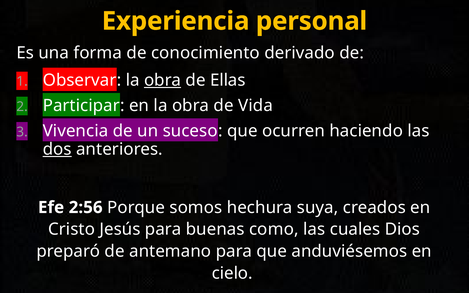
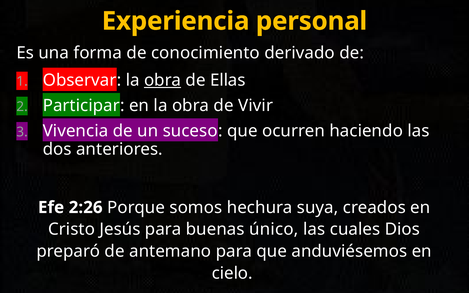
Vida: Vida -> Vivir (256, 106)
dos underline: present -> none (57, 149)
2:56: 2:56 -> 2:26 (86, 208)
como: como -> único (274, 229)
